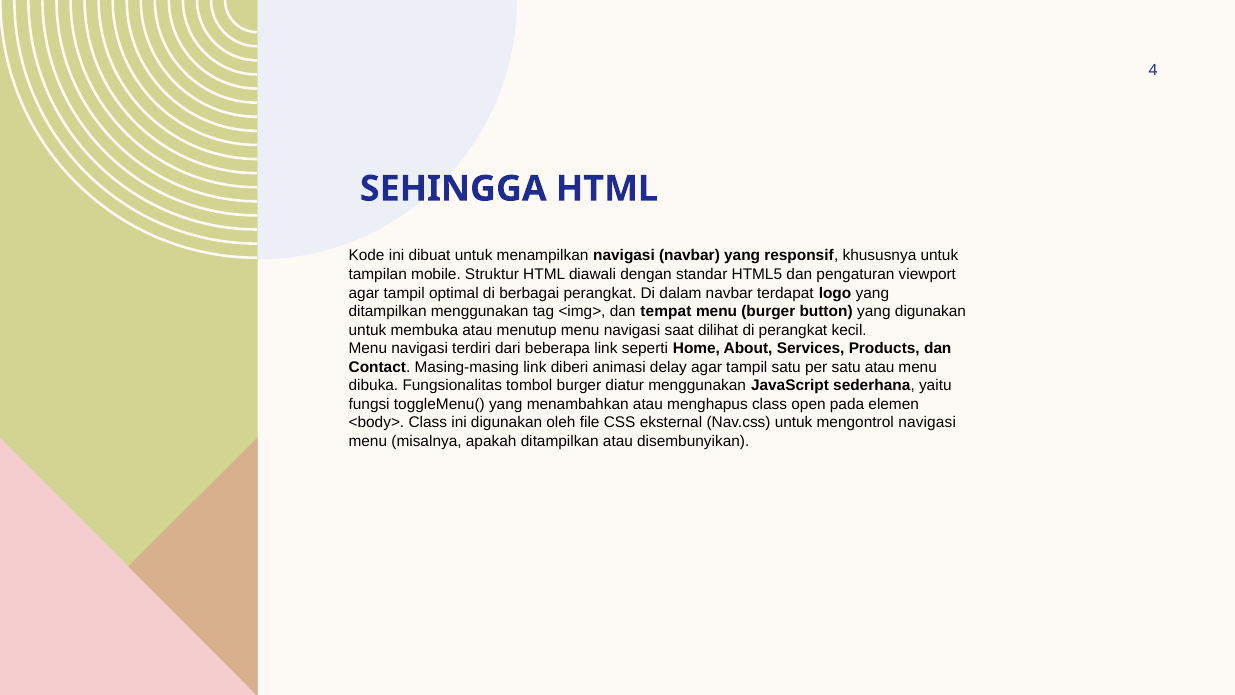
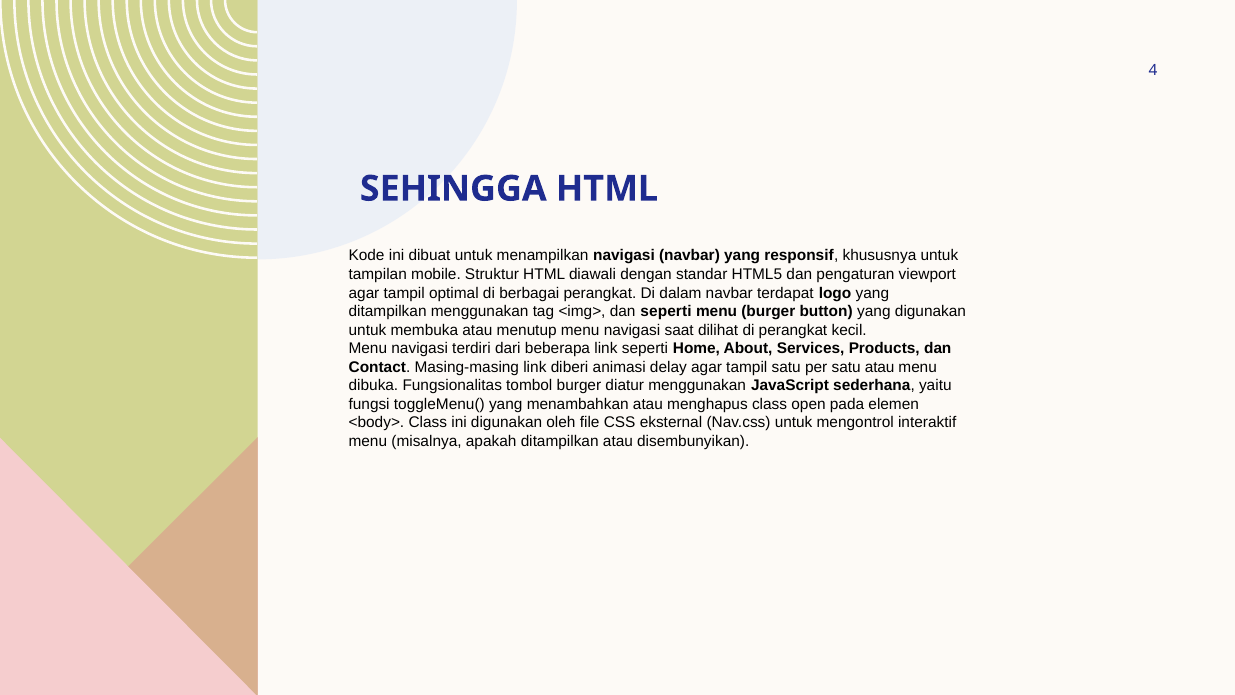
dan tempat: tempat -> seperti (666, 311)
mengontrol navigasi: navigasi -> interaktif (927, 422)
